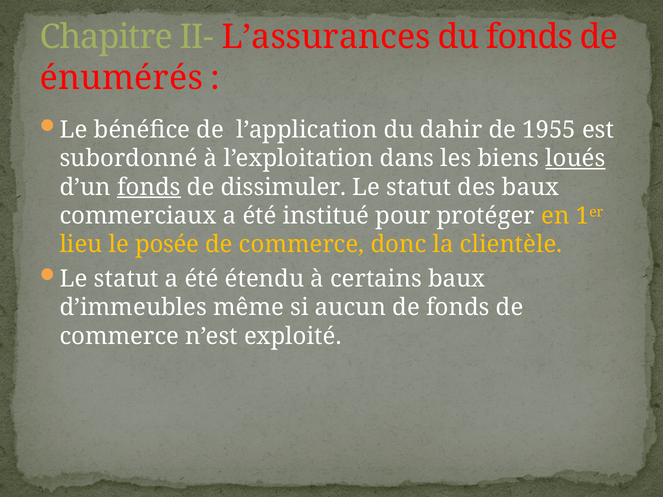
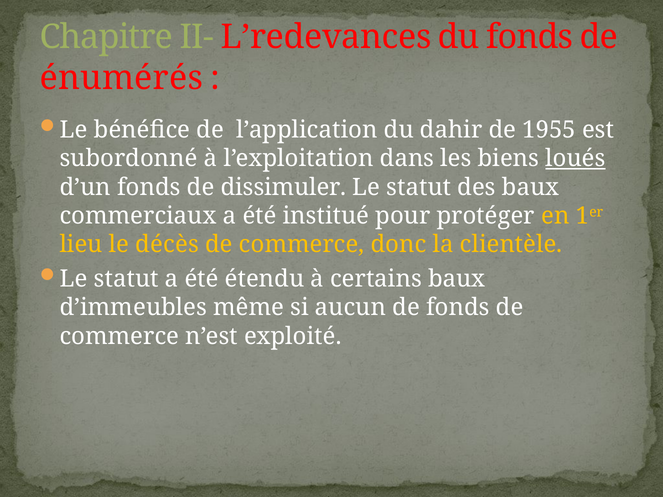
L’assurances: L’assurances -> L’redevances (326, 37)
fonds underline: present -> none (149, 187)
posée: posée -> décès (167, 245)
